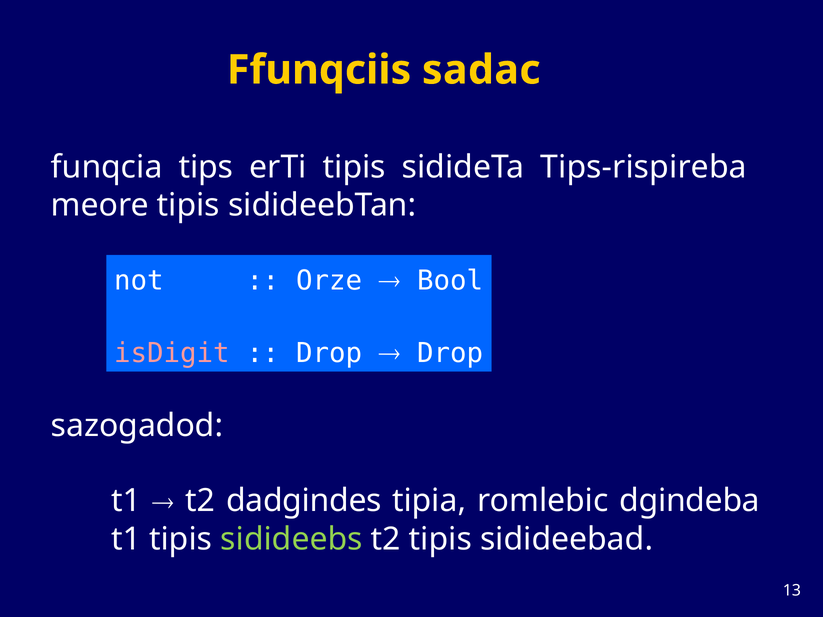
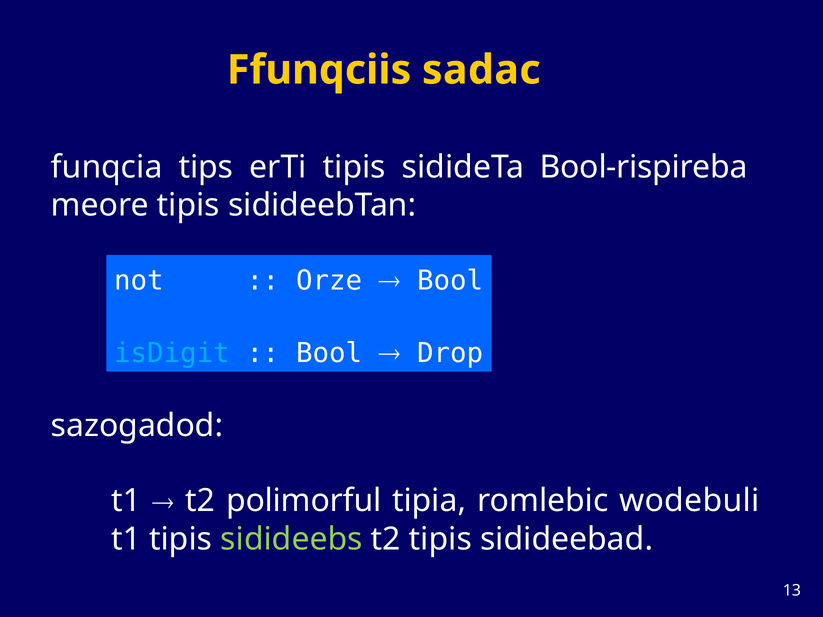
Tips-rispireba: Tips-rispireba -> Bool-rispireba (644, 167)
isDigit colour: pink -> light blue (172, 353)
Drop: Drop -> Bool (329, 353)
dadgindes: dadgindes -> polimorful (304, 501)
dgindeba: dgindeba -> wodebuli (689, 501)
